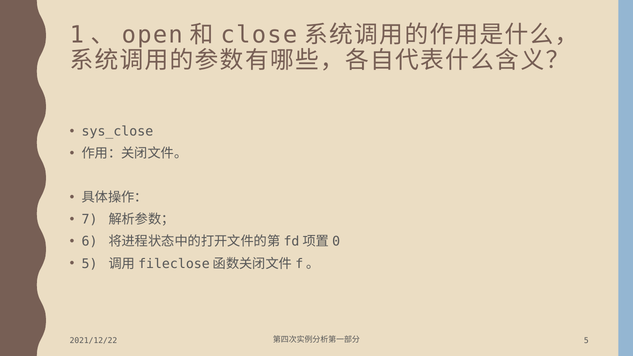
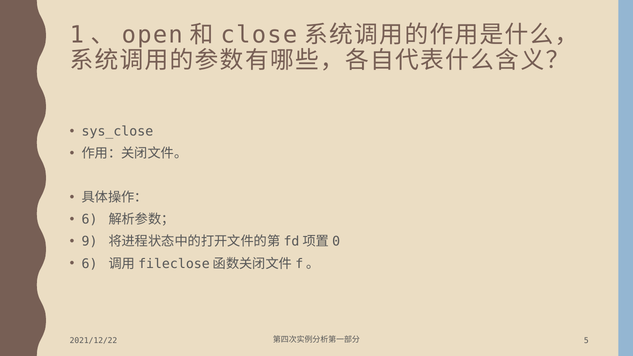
7: 7 -> 6 (90, 220)
6: 6 -> 9 (90, 242)
5: 5 -> 6 (90, 264)
